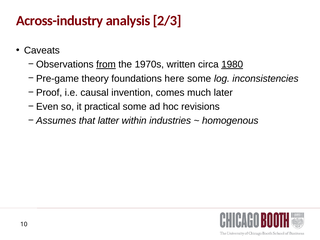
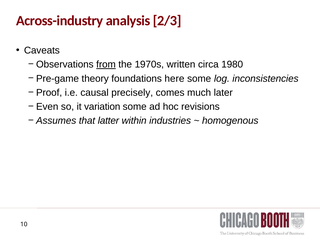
1980 underline: present -> none (232, 64)
invention: invention -> precisely (132, 93)
practical: practical -> variation (102, 107)
